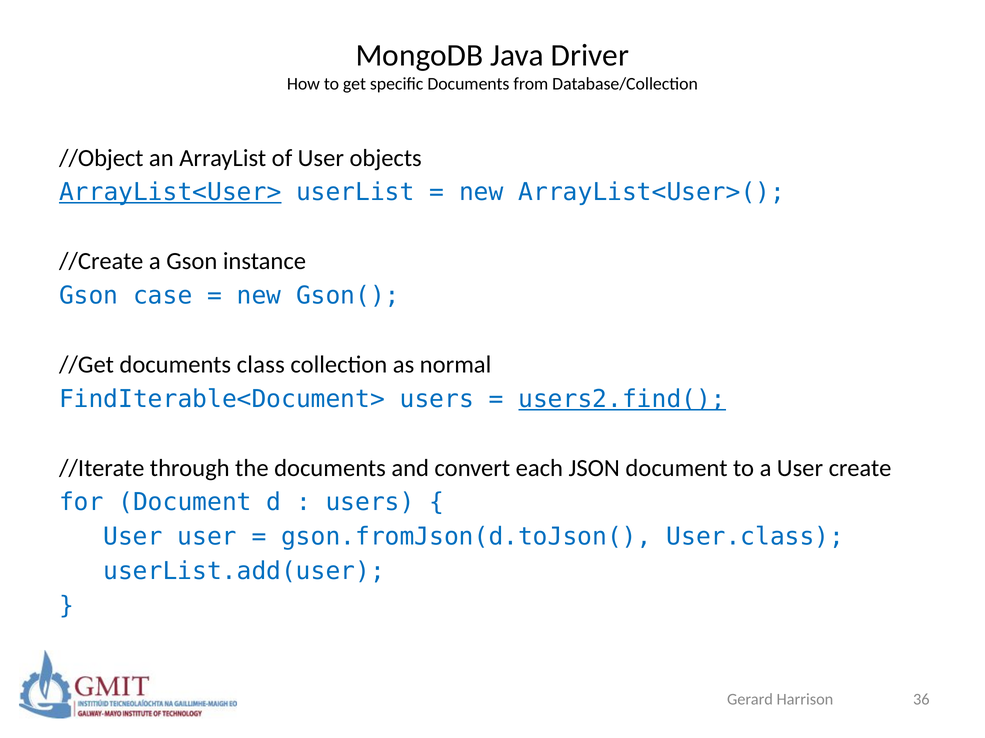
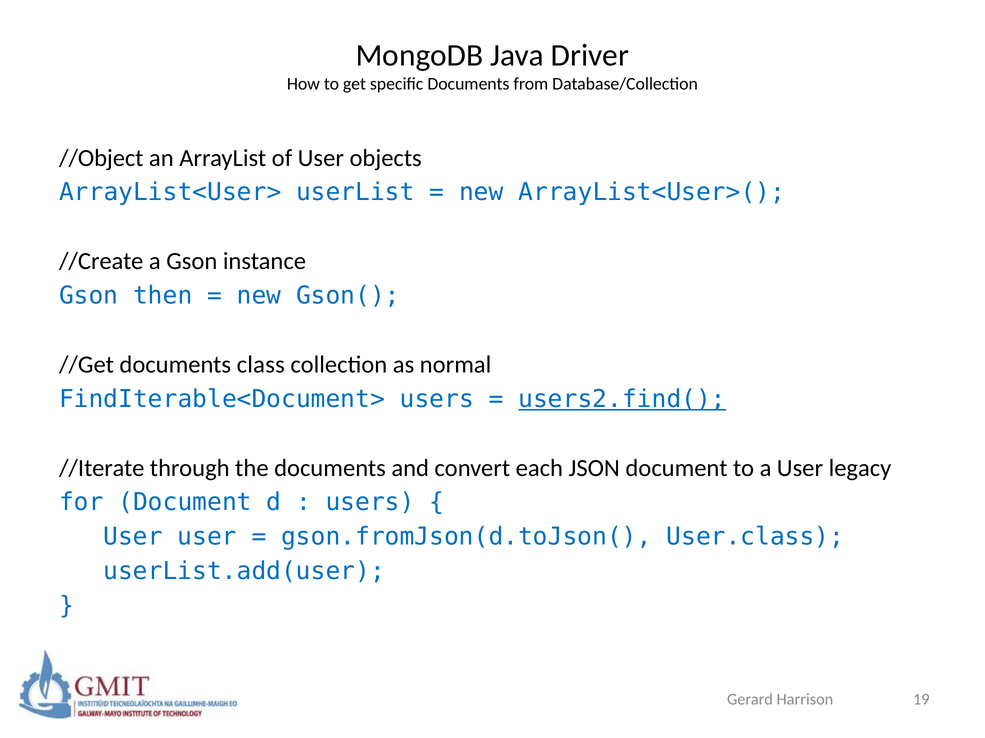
ArrayList<User> underline: present -> none (170, 193)
case: case -> then (163, 296)
create: create -> legacy (860, 468)
36: 36 -> 19 (921, 700)
